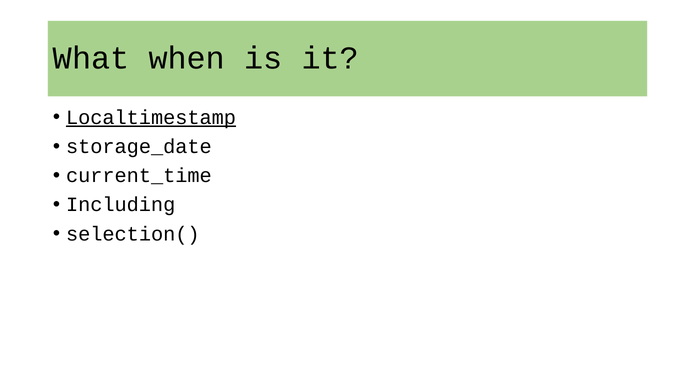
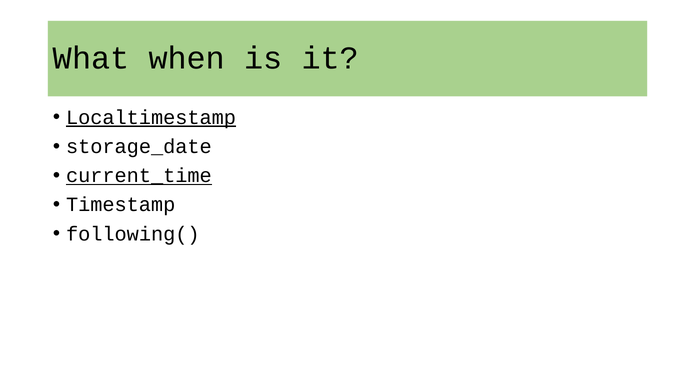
current_time underline: none -> present (139, 176)
Including: Including -> Timestamp (121, 205)
selection(: selection( -> following( (133, 234)
